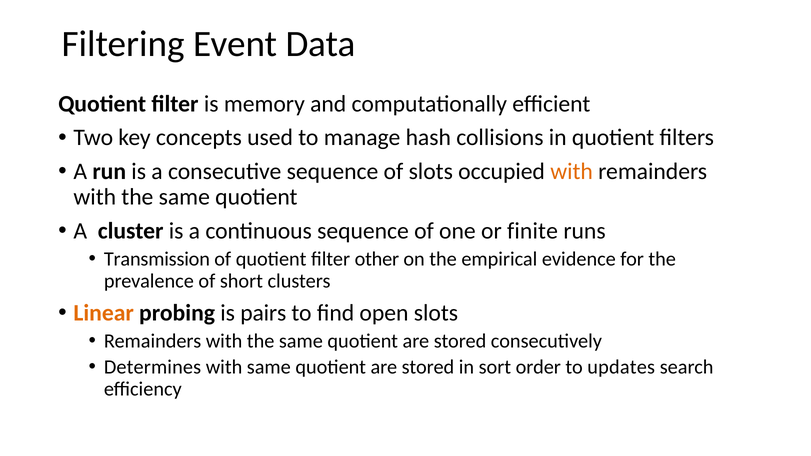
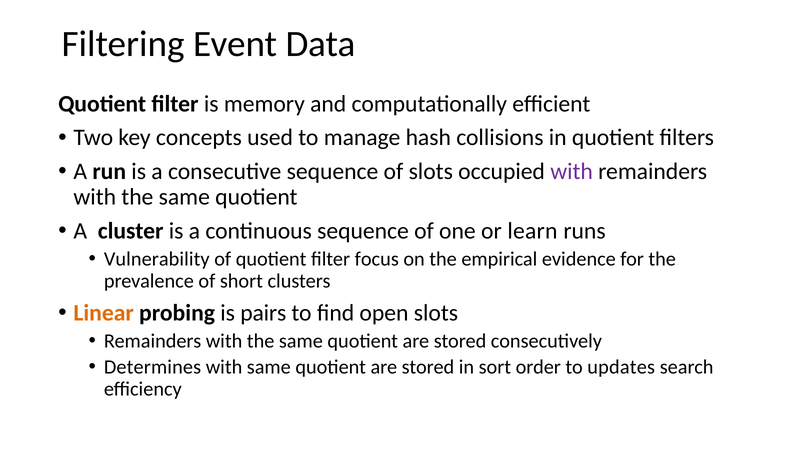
with colour: orange -> purple (572, 172)
finite: finite -> learn (532, 231)
Transmission: Transmission -> Vulnerability (157, 259)
other: other -> focus (377, 259)
